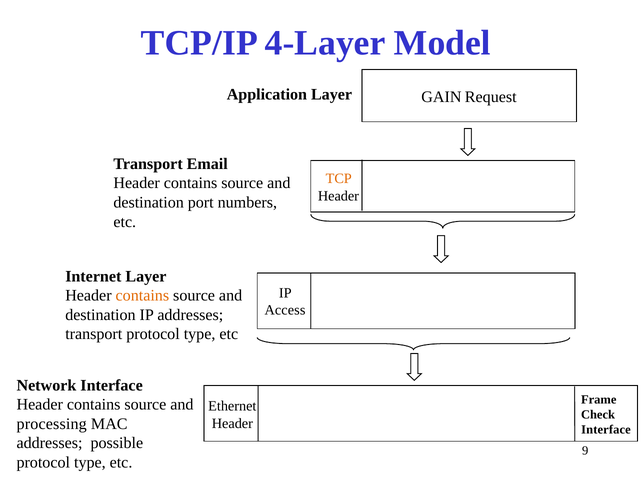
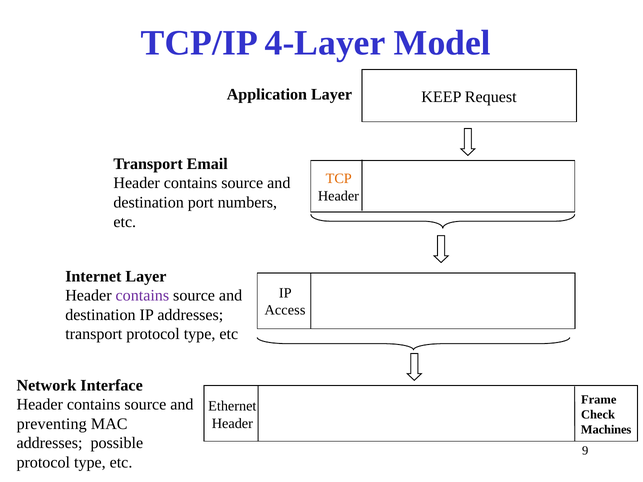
GAIN: GAIN -> KEEP (441, 97)
contains colour: orange -> purple (142, 296)
processing: processing -> preventing (52, 424)
Interface: Interface -> Machines (606, 430)
